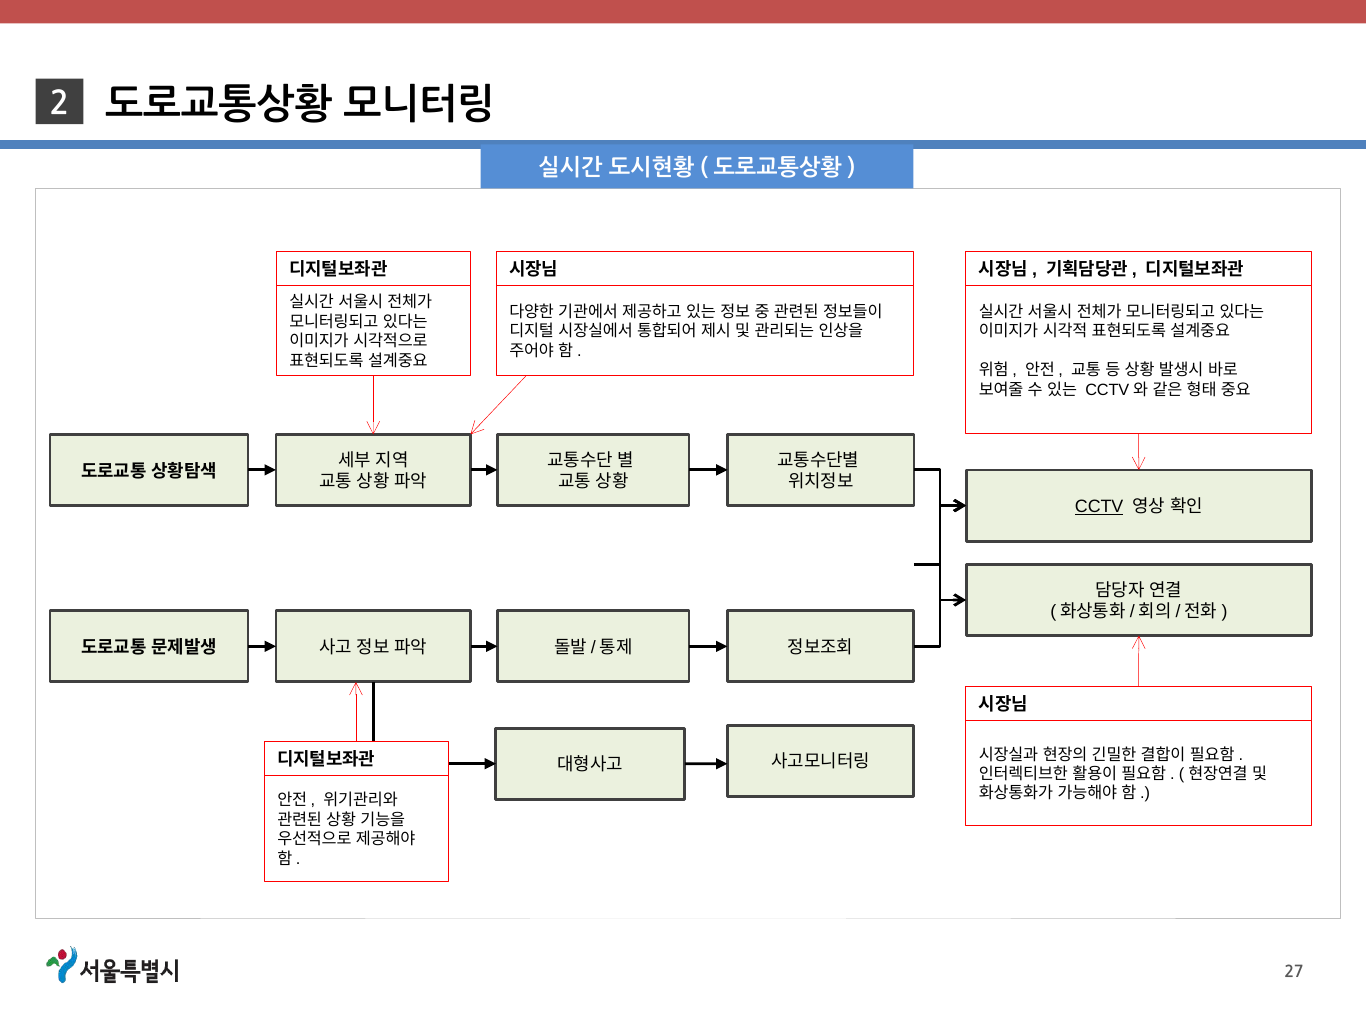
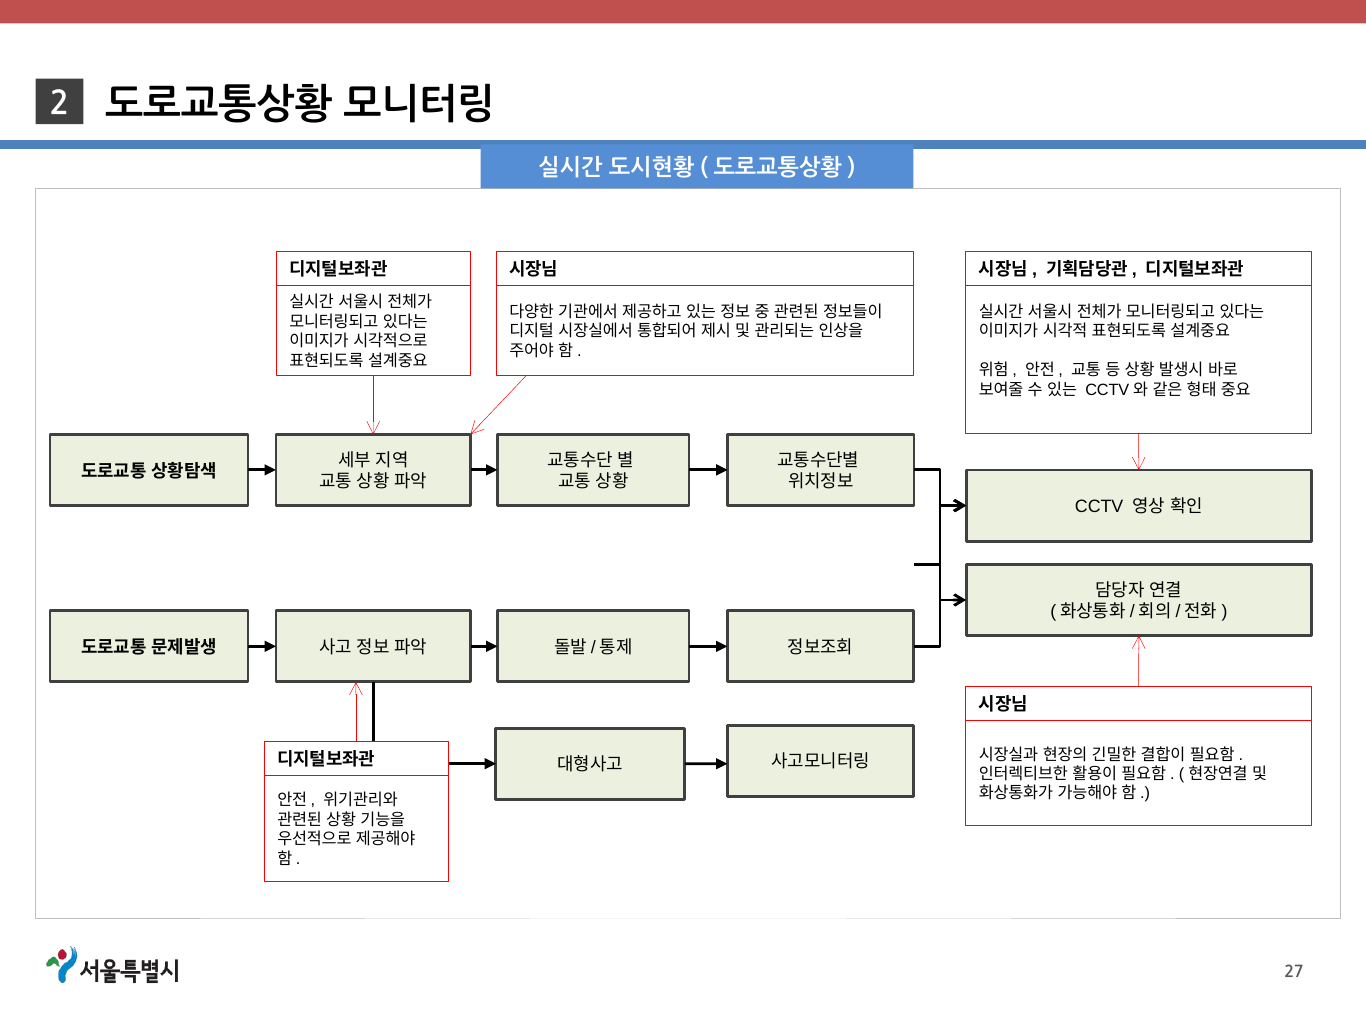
CCTV underline: present -> none (1099, 507)
